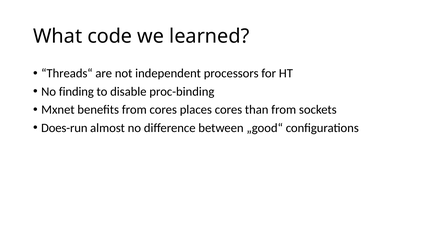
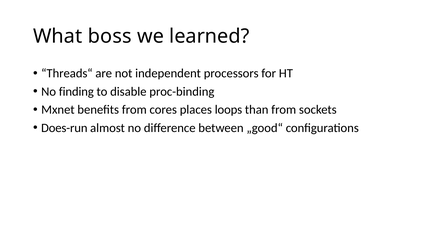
code: code -> boss (110, 36)
places cores: cores -> loops (228, 110)
